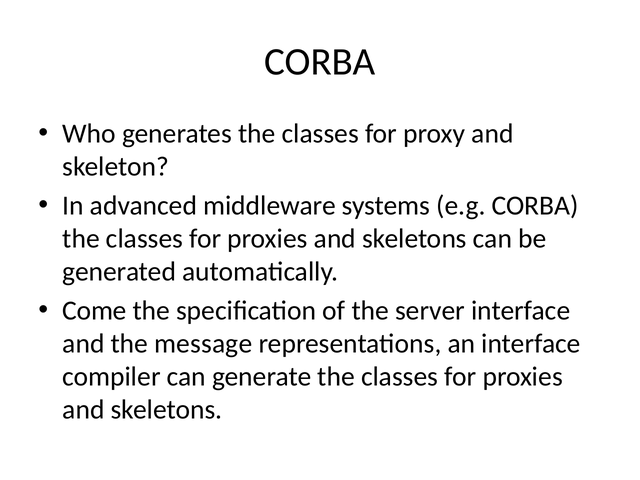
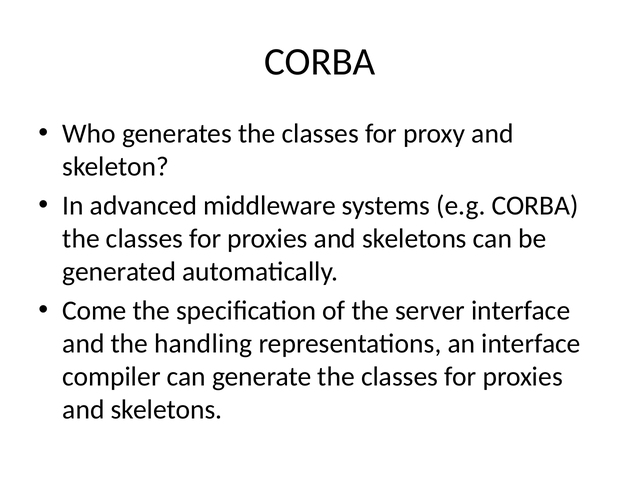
message: message -> handling (203, 344)
